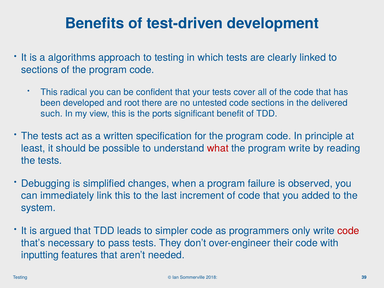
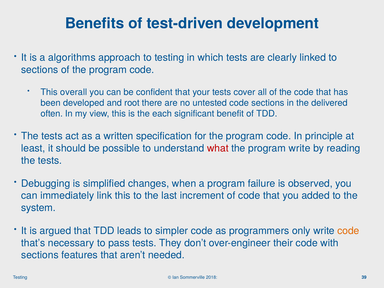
radical: radical -> overall (74, 92)
such: such -> often (52, 114)
ports: ports -> each (162, 114)
code colour: red -> orange (348, 231)
inputting: inputting -> sections (40, 255)
